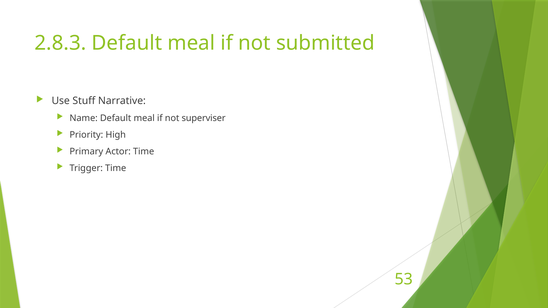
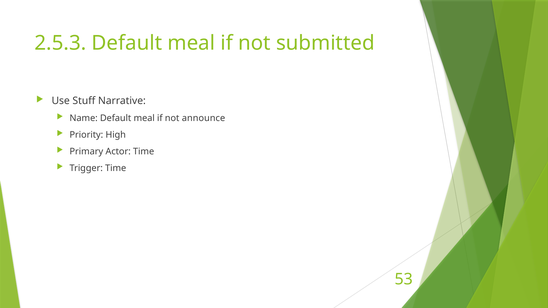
2.8.3: 2.8.3 -> 2.5.3 (60, 43)
superviser: superviser -> announce (204, 118)
